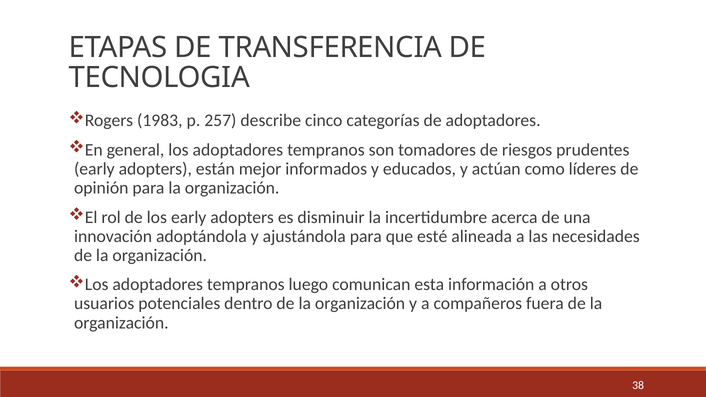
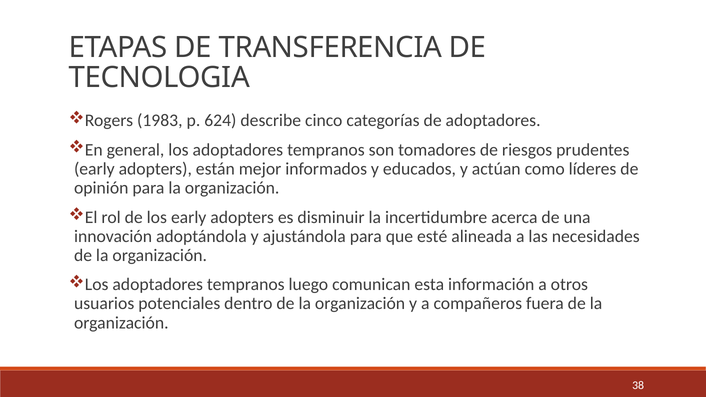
257: 257 -> 624 (220, 120)
